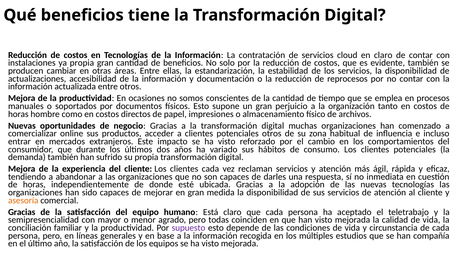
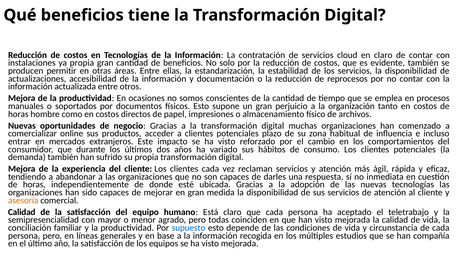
cambiar: cambiar -> permitir (62, 71)
potenciales otros: otros -> plazo (272, 133)
Gracias: Gracias -> Calidad (22, 212)
supuesto colour: purple -> blue (189, 228)
